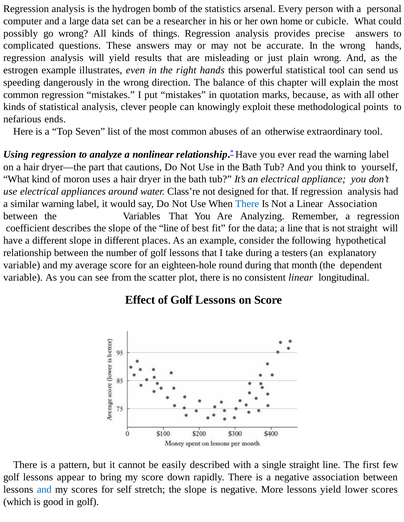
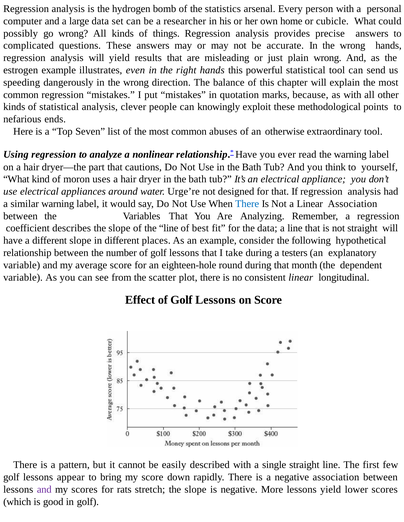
Class’re: Class’re -> Urge’re (184, 192)
and colour: blue -> purple (44, 490)
self: self -> rats (124, 490)
